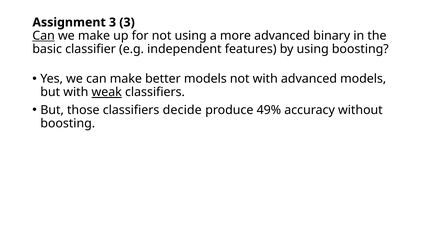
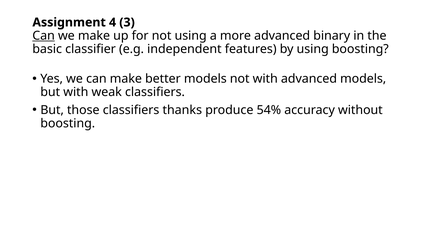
Assignment 3: 3 -> 4 (113, 22)
weak underline: present -> none (107, 92)
decide: decide -> thanks (182, 110)
49%: 49% -> 54% (269, 110)
